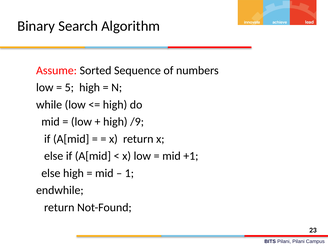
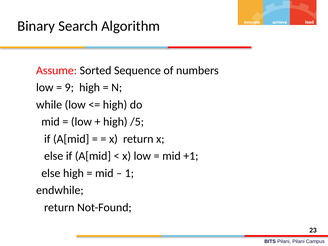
5: 5 -> 9 (69, 88)
/9: /9 -> /5 (137, 122)
